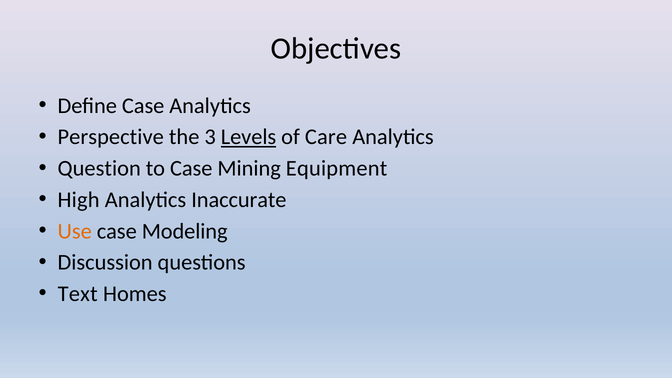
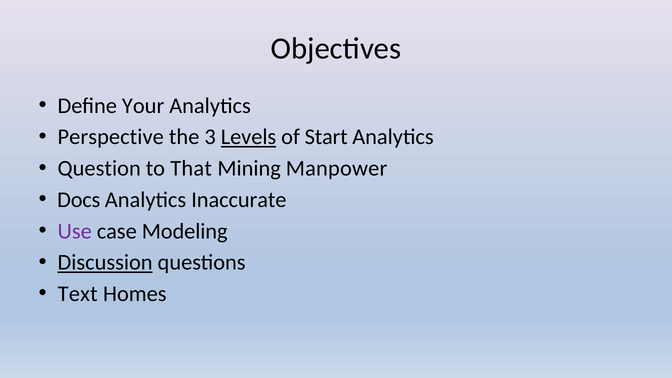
Define Case: Case -> Your (143, 106)
Care: Care -> Start (326, 137)
to Case: Case -> That (191, 168)
Equipment: Equipment -> Manpower (337, 168)
High: High -> Docs (79, 200)
Use colour: orange -> purple (75, 231)
Discussion underline: none -> present (105, 262)
